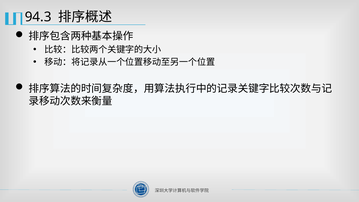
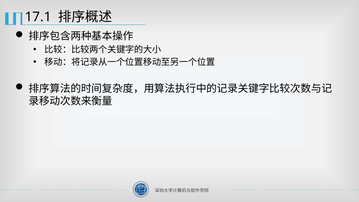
94.3: 94.3 -> 17.1 (38, 17)
